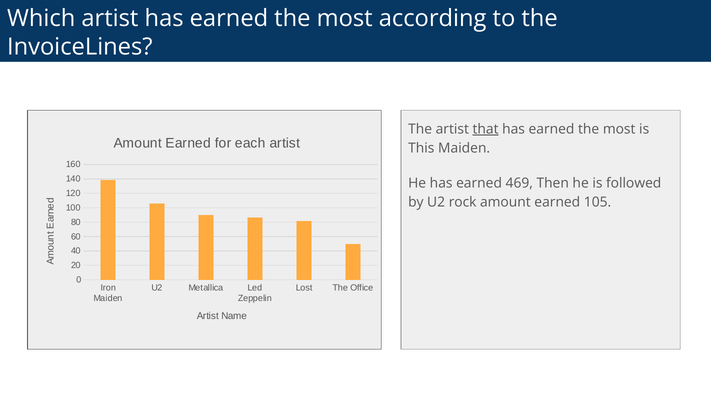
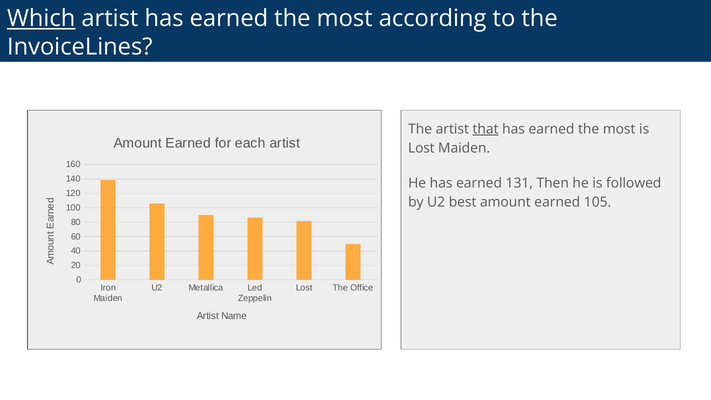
Which underline: none -> present (41, 18)
This: This -> Lost (421, 148)
469: 469 -> 131 (519, 183)
rock: rock -> best (463, 202)
